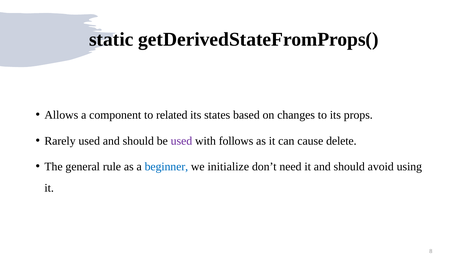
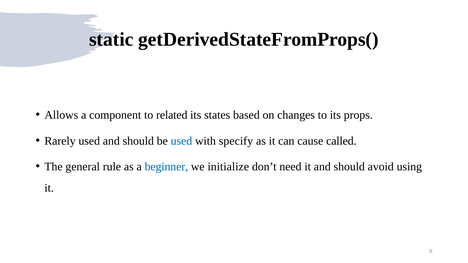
used colour: purple -> blue (181, 141)
follows: follows -> specify (236, 141)
delete: delete -> called (341, 141)
